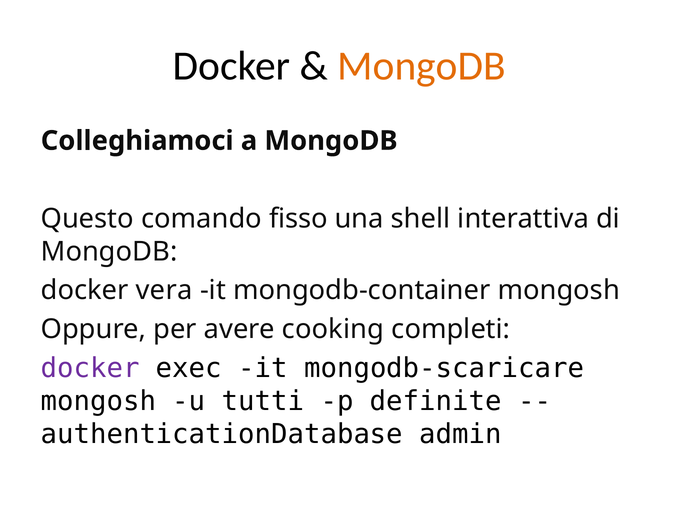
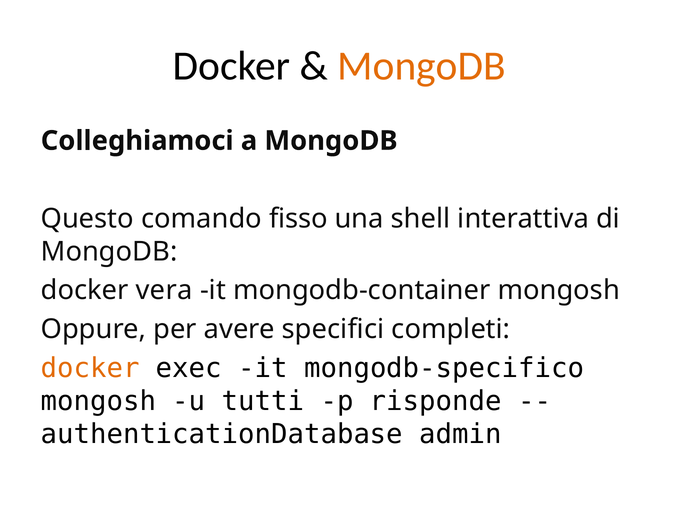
cooking: cooking -> specifici (333, 329)
docker colour: purple -> orange (90, 368)
mongodb-scaricare: mongodb-scaricare -> mongodb-specifico (444, 368)
definite: definite -> risponde (436, 401)
